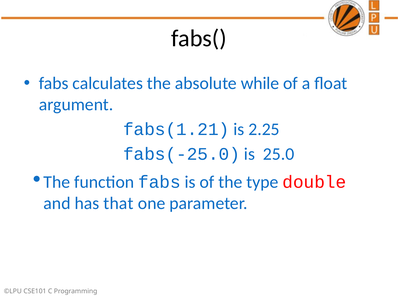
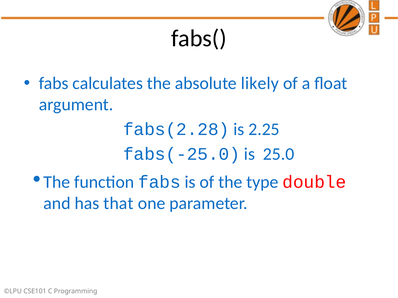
while: while -> likely (260, 84)
fabs(1.21: fabs(1.21 -> fabs(2.28 (176, 130)
